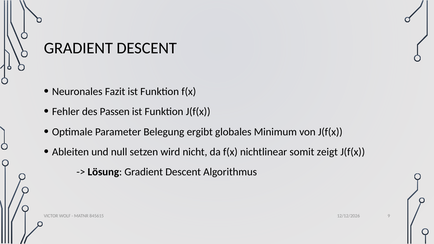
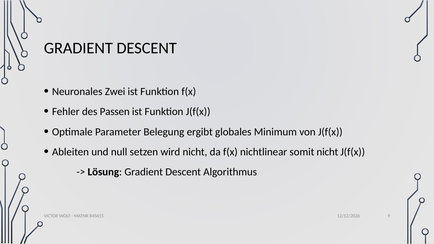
Fazit: Fazit -> Zwei (115, 92)
somit zeigt: zeigt -> nicht (327, 152)
